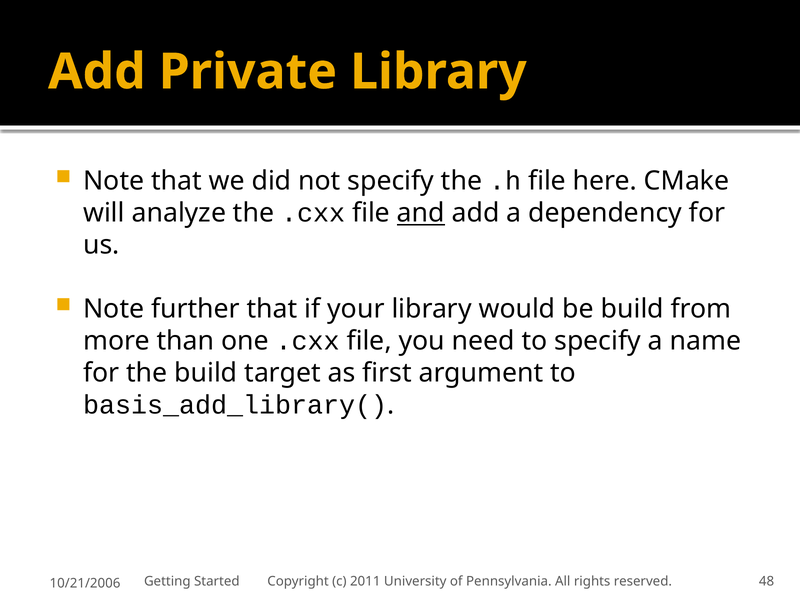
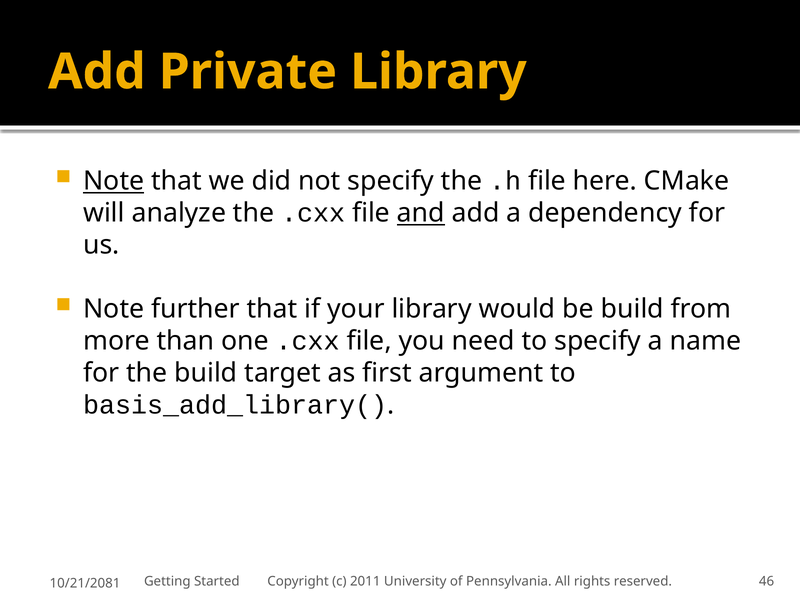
Note underline: none -> present (114, 181)
48: 48 -> 46 (767, 581)
10/21/2006: 10/21/2006 -> 10/21/2081 (85, 584)
